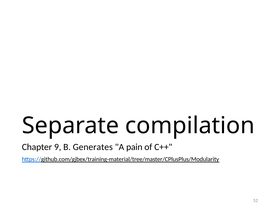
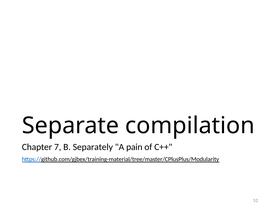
9: 9 -> 7 (58, 147)
Generates: Generates -> Separately (93, 147)
